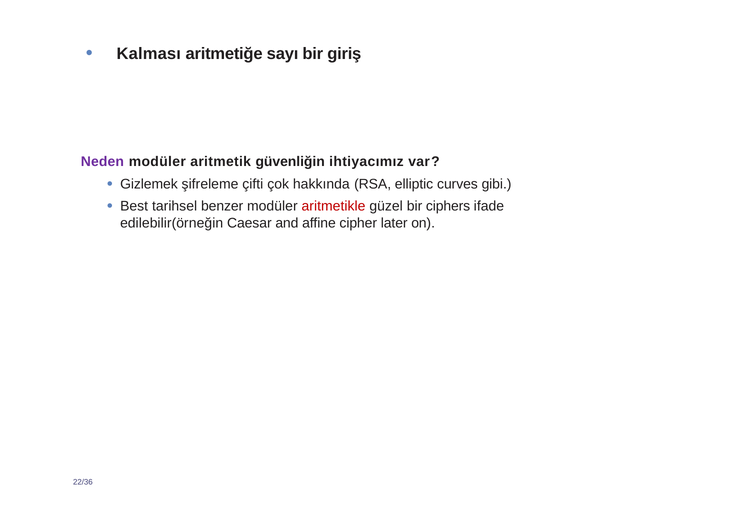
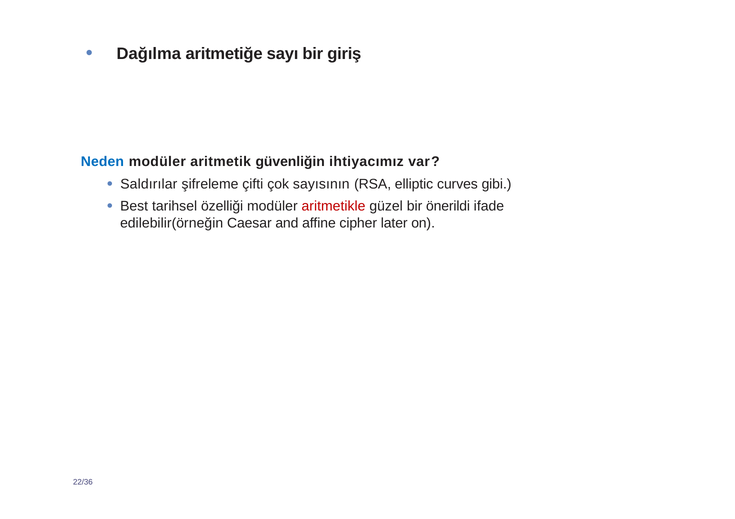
Kalması: Kalması -> Dağılma (149, 54)
Neden colour: purple -> blue (102, 162)
Gizlemek: Gizlemek -> Saldırılar (149, 184)
hakkında: hakkında -> sayısının (321, 184)
benzer: benzer -> özelliği (222, 206)
ciphers: ciphers -> önerildi (448, 206)
